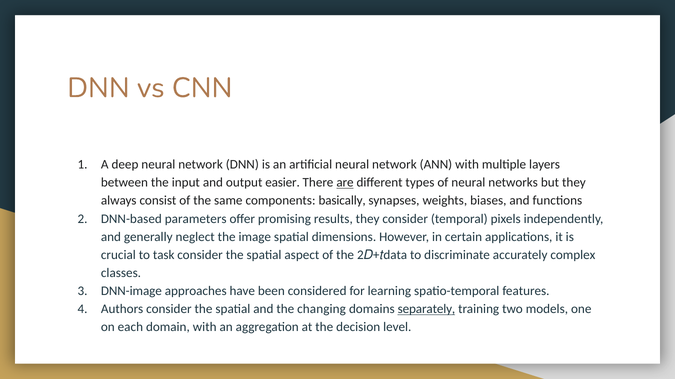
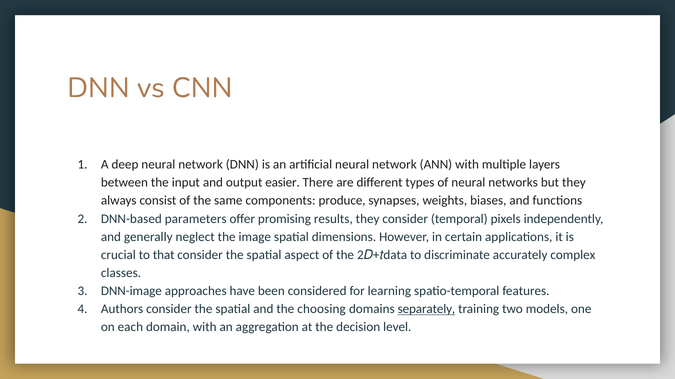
are underline: present -> none (345, 183)
basically: basically -> produce (342, 201)
task: task -> that (164, 255)
changing: changing -> choosing (322, 310)
